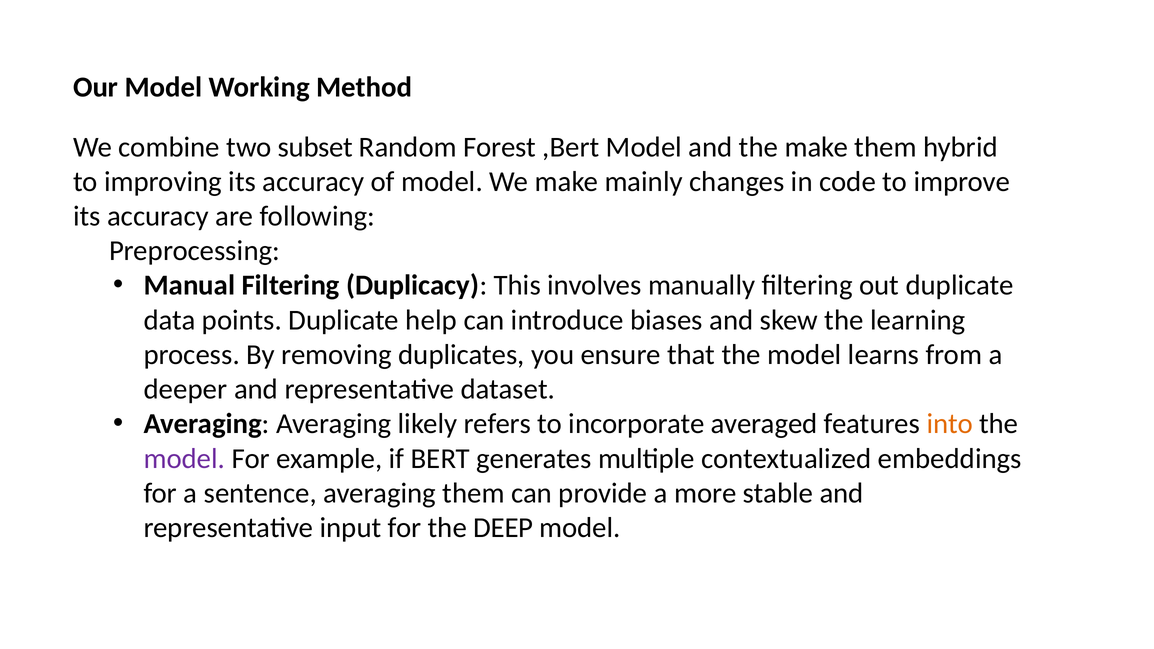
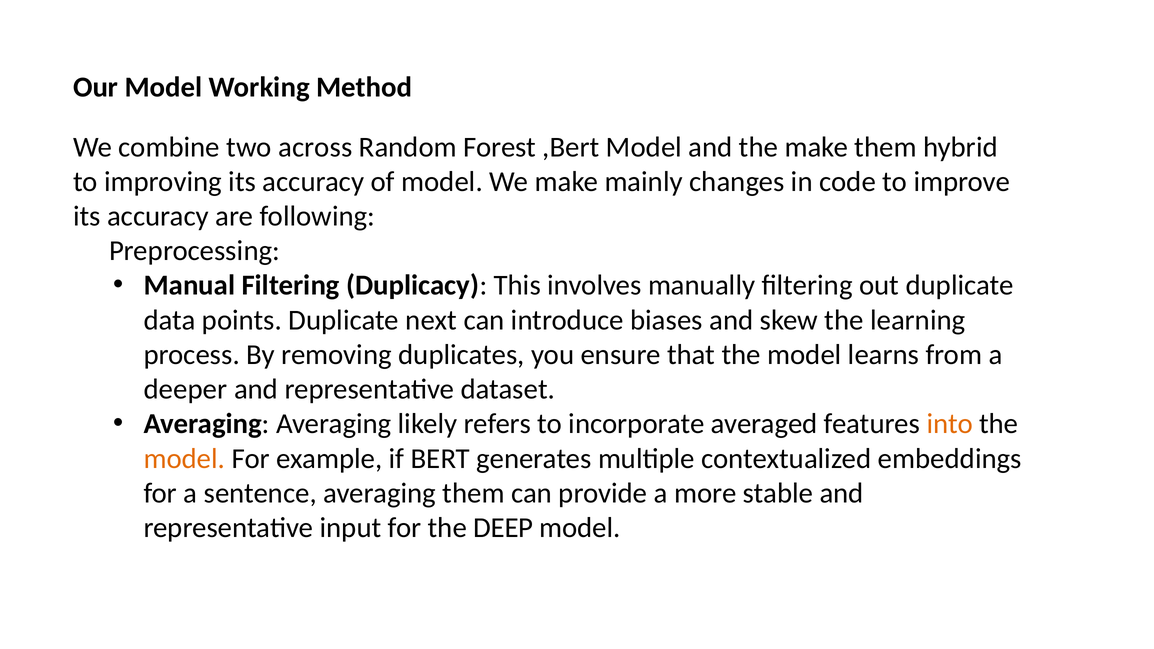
subset: subset -> across (315, 147)
help: help -> next (431, 320)
model colour: purple -> orange (184, 459)
